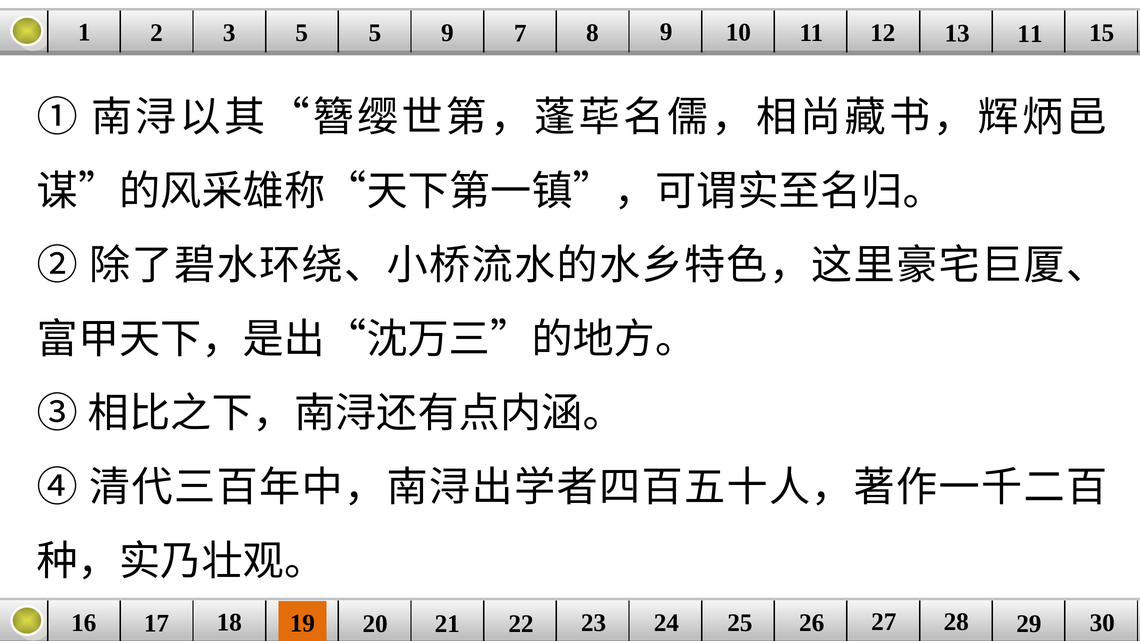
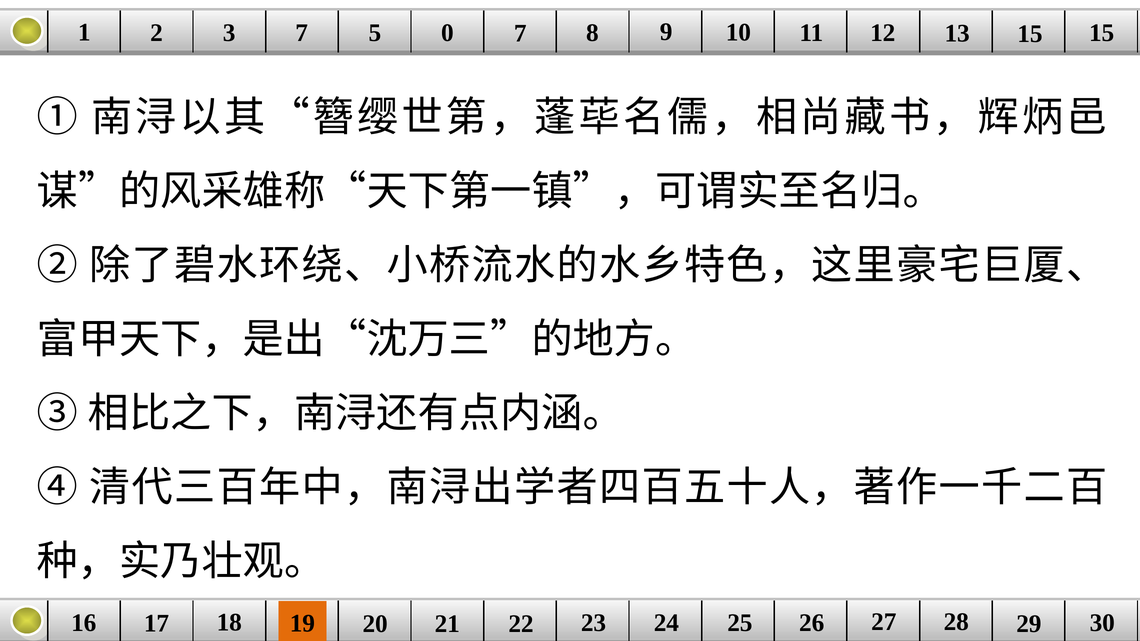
3 5: 5 -> 7 (302, 33)
5 9: 9 -> 0 (447, 33)
13 11: 11 -> 15 (1030, 34)
